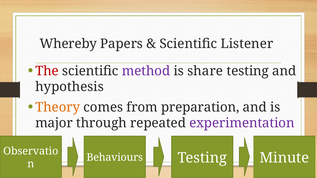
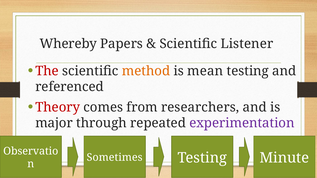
method colour: purple -> orange (146, 71)
share: share -> mean (205, 71)
hypothesis: hypothesis -> referenced (70, 87)
Theory colour: orange -> red (58, 107)
preparation: preparation -> researchers (200, 107)
Behaviours: Behaviours -> Sometimes (115, 158)
